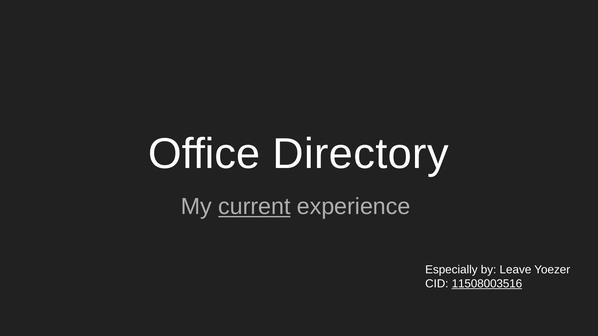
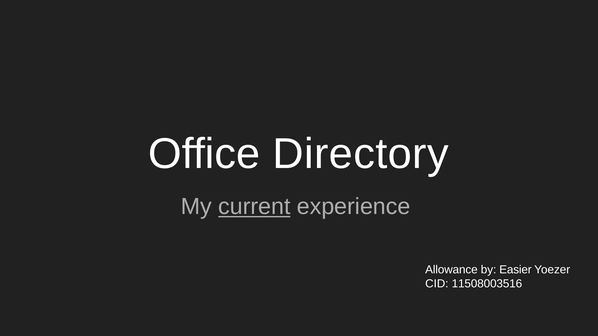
Especially: Especially -> Allowance (451, 270)
Leave: Leave -> Easier (515, 270)
11508003516 underline: present -> none (487, 284)
